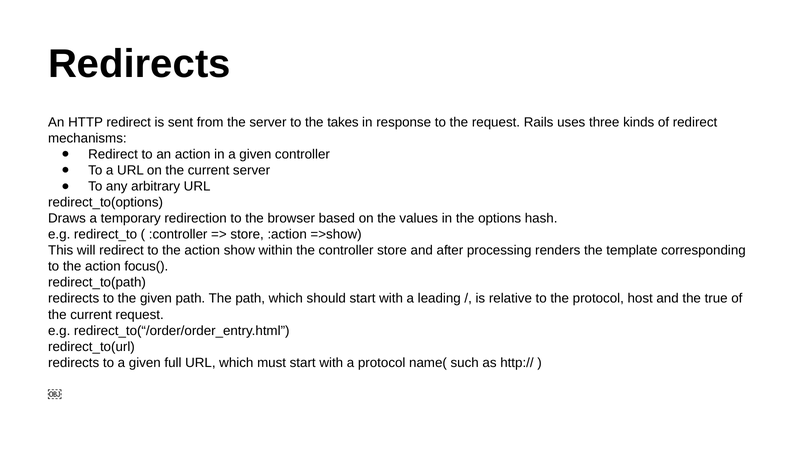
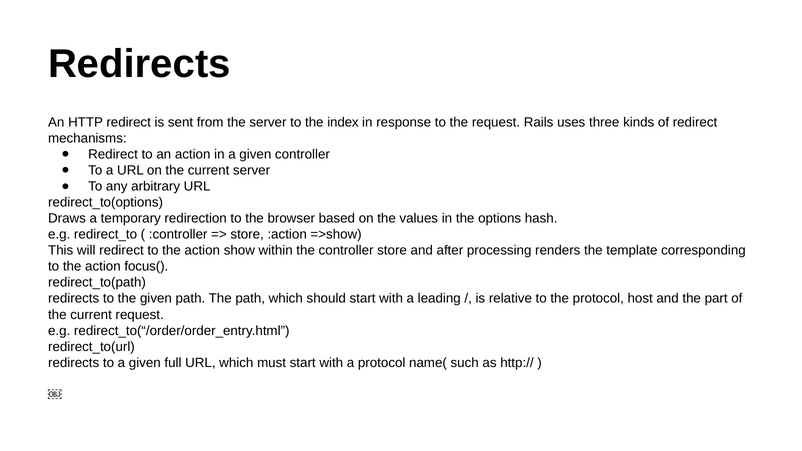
takes: takes -> index (343, 122)
true: true -> part (716, 299)
